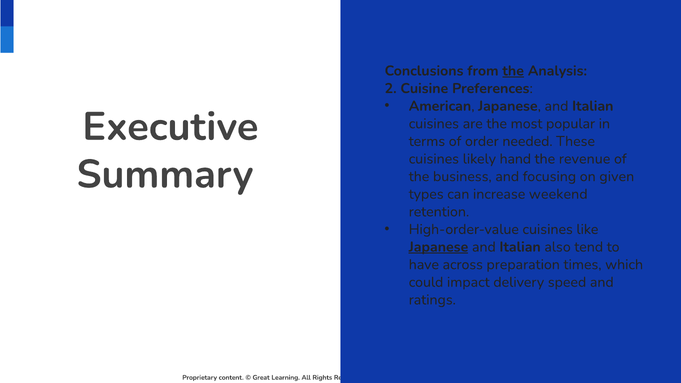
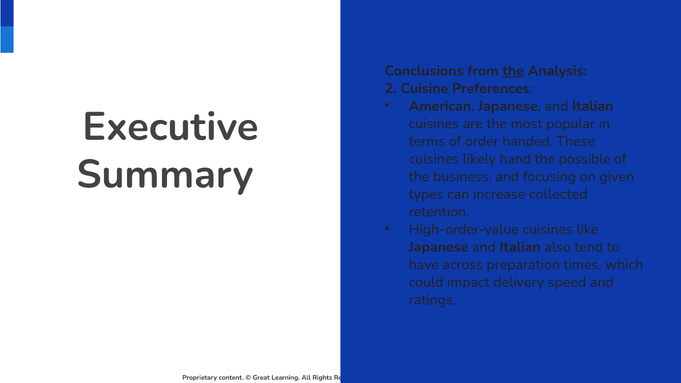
needed: needed -> handed (528, 141)
revenue: revenue -> possible (585, 159)
weekend: weekend -> collected (558, 194)
Japanese underline: present -> none (438, 247)
